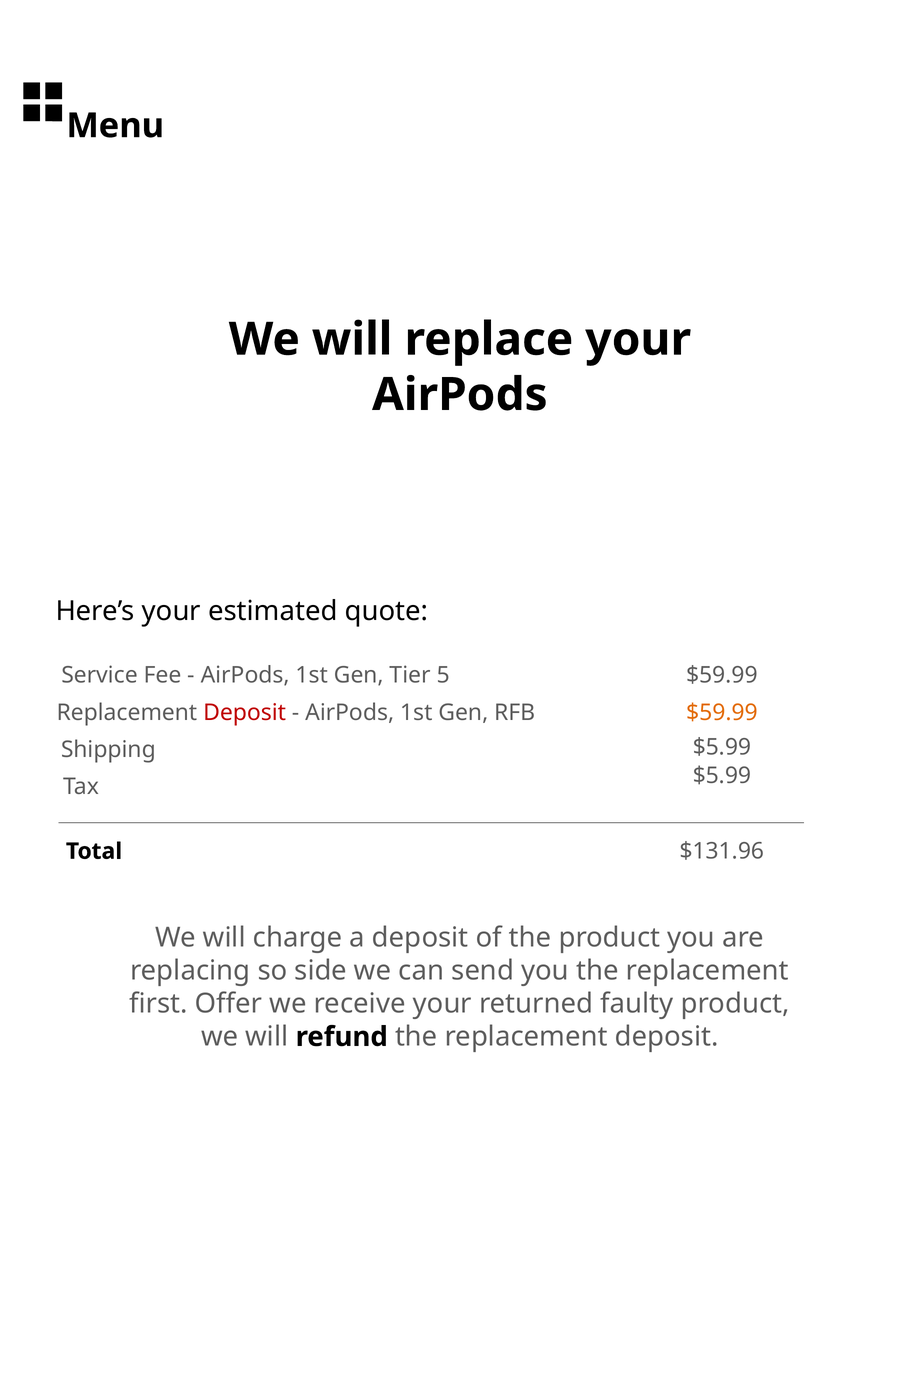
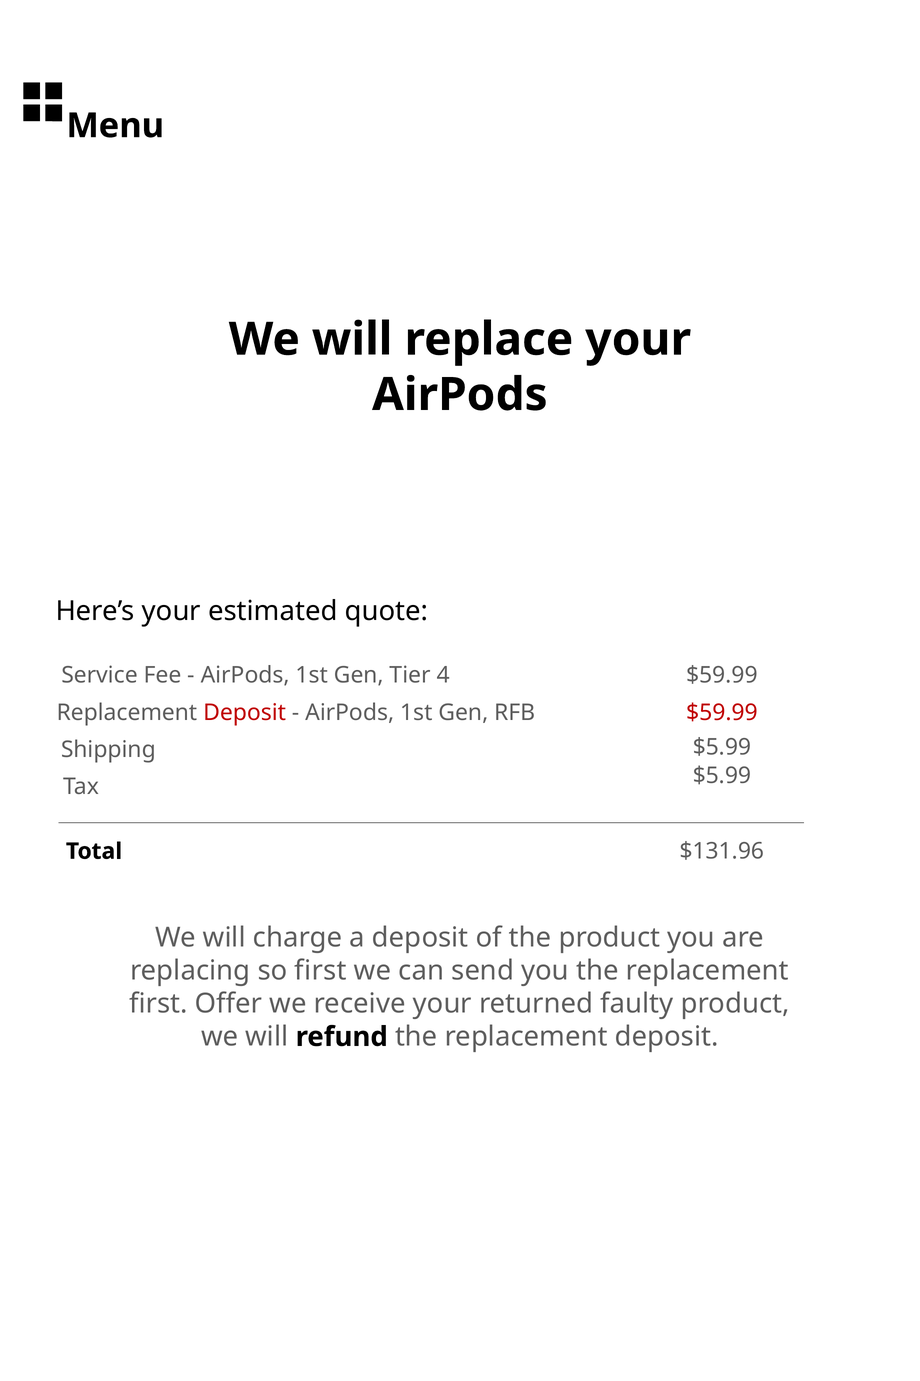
5: 5 -> 4 (443, 675)
$59.99 colour: orange -> red (722, 712)
so side: side -> first (321, 970)
